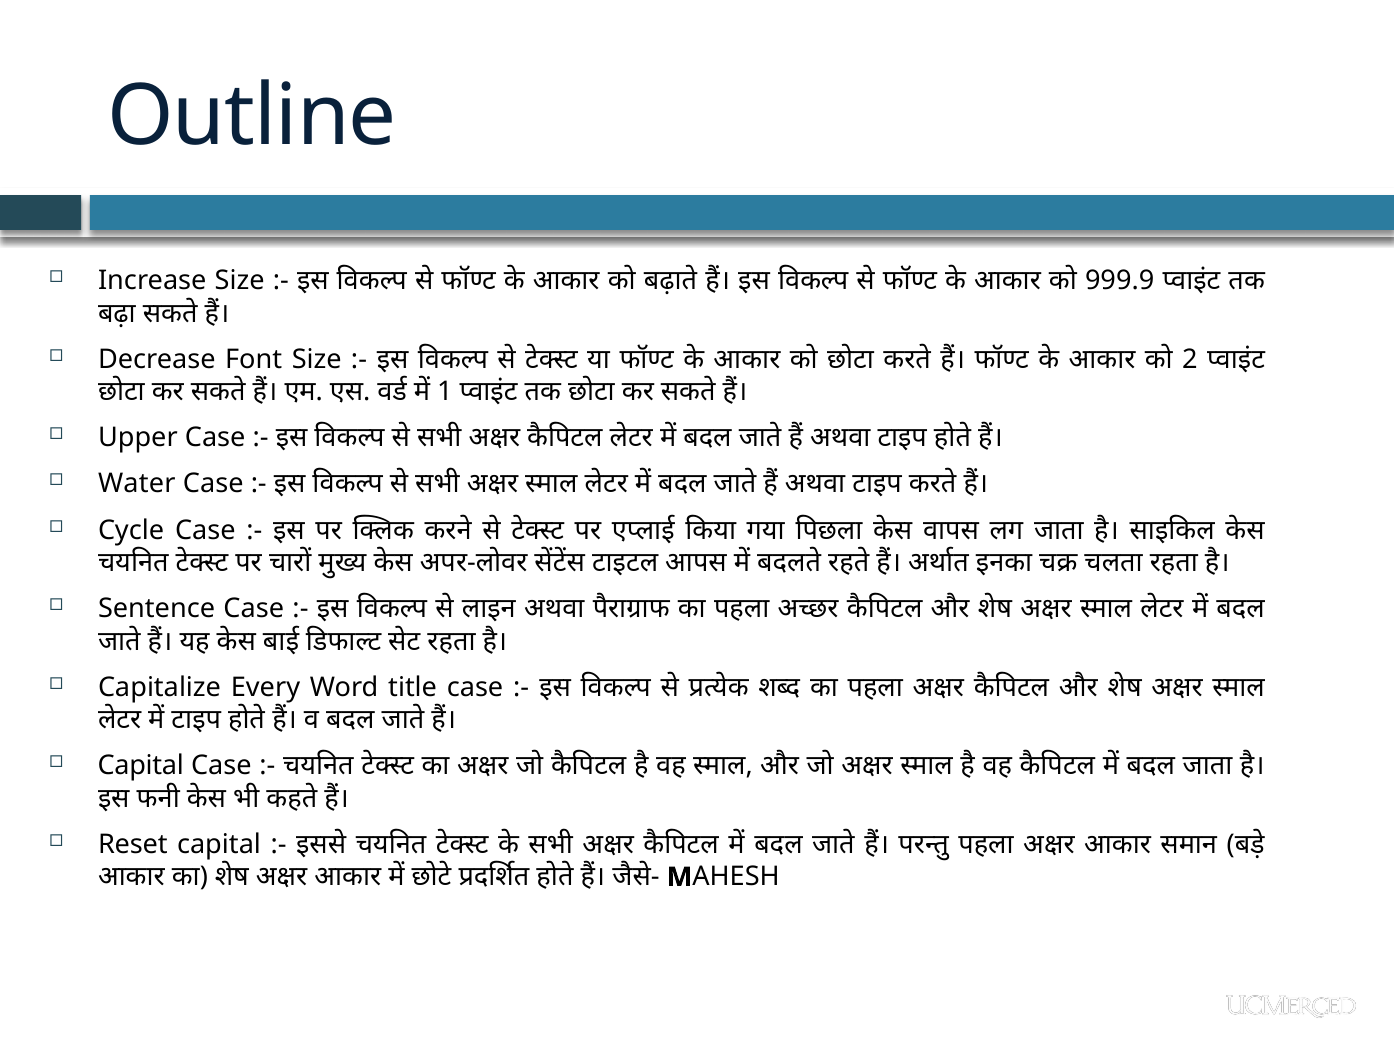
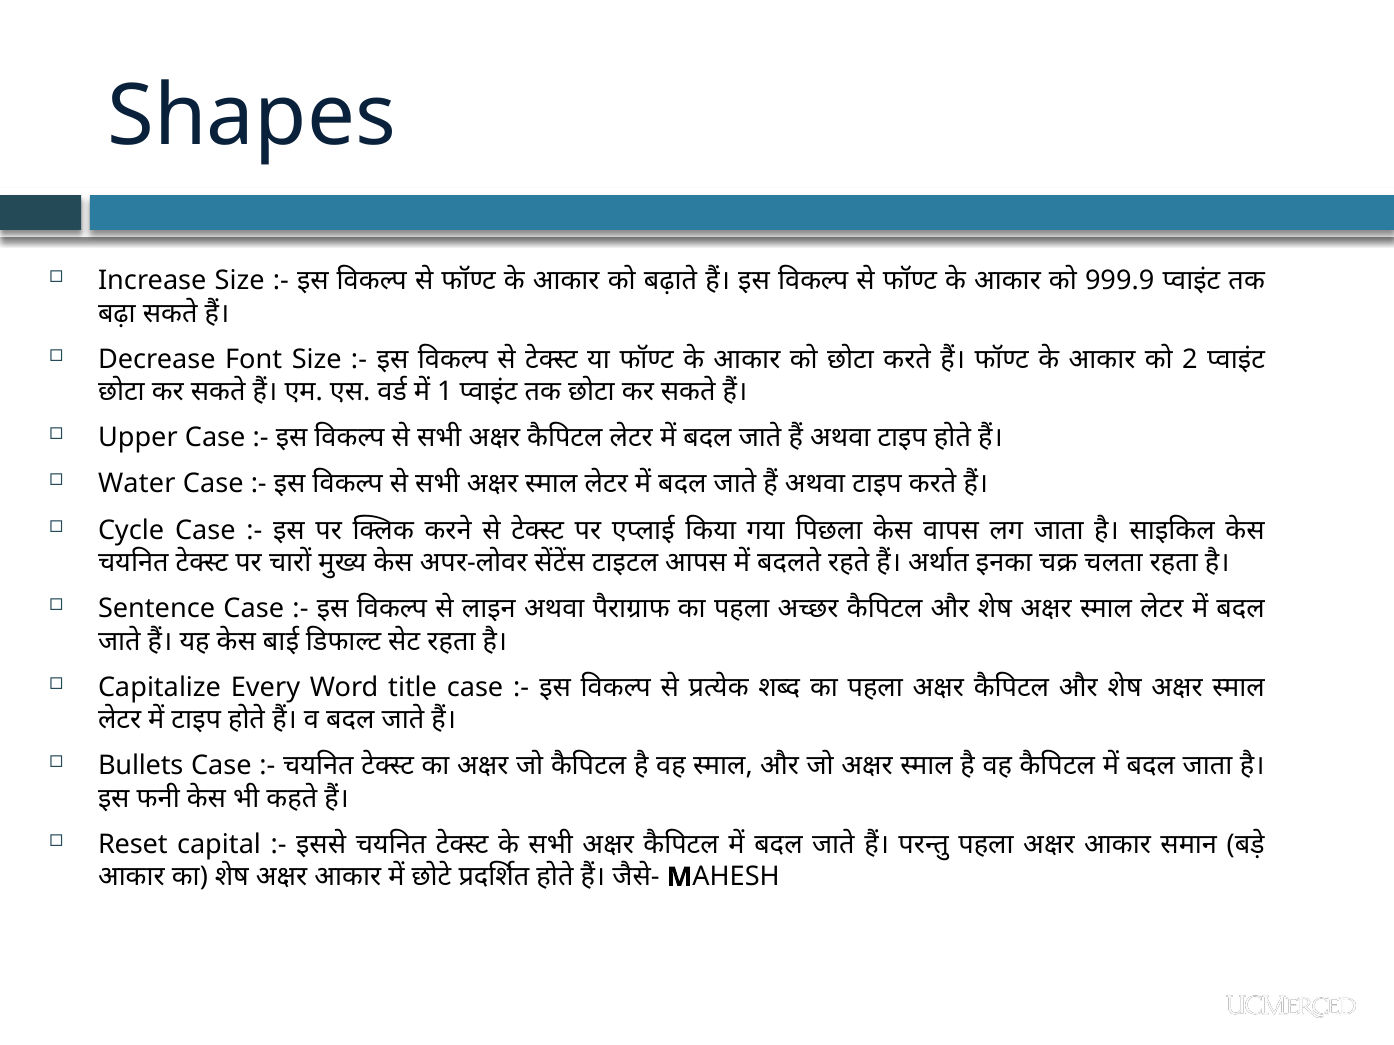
Outline: Outline -> Shapes (252, 116)
Capital: Capital -> Bullets (141, 766)
